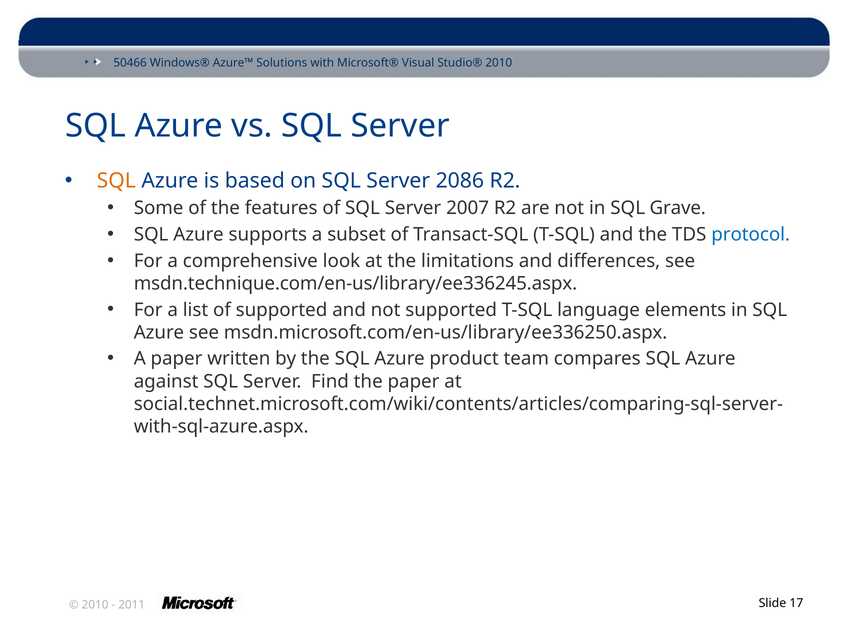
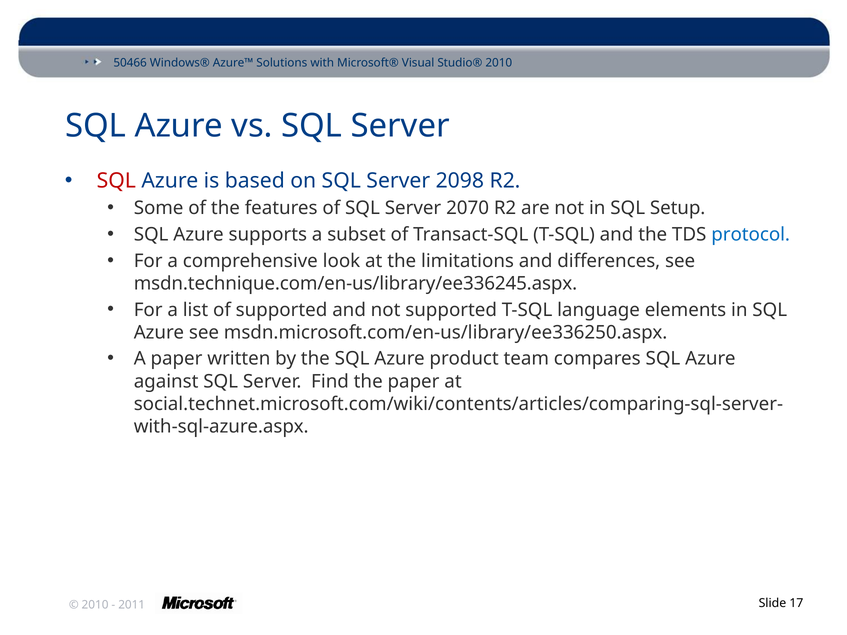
SQL colour: orange -> red (116, 181)
2086: 2086 -> 2098 (460, 181)
2007: 2007 -> 2070 (468, 208)
Grave: Grave -> Setup (678, 208)
